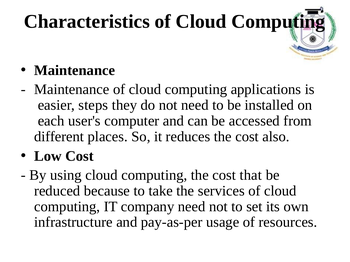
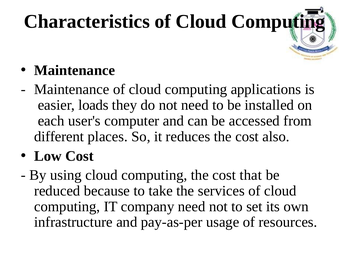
steps: steps -> loads (93, 105)
